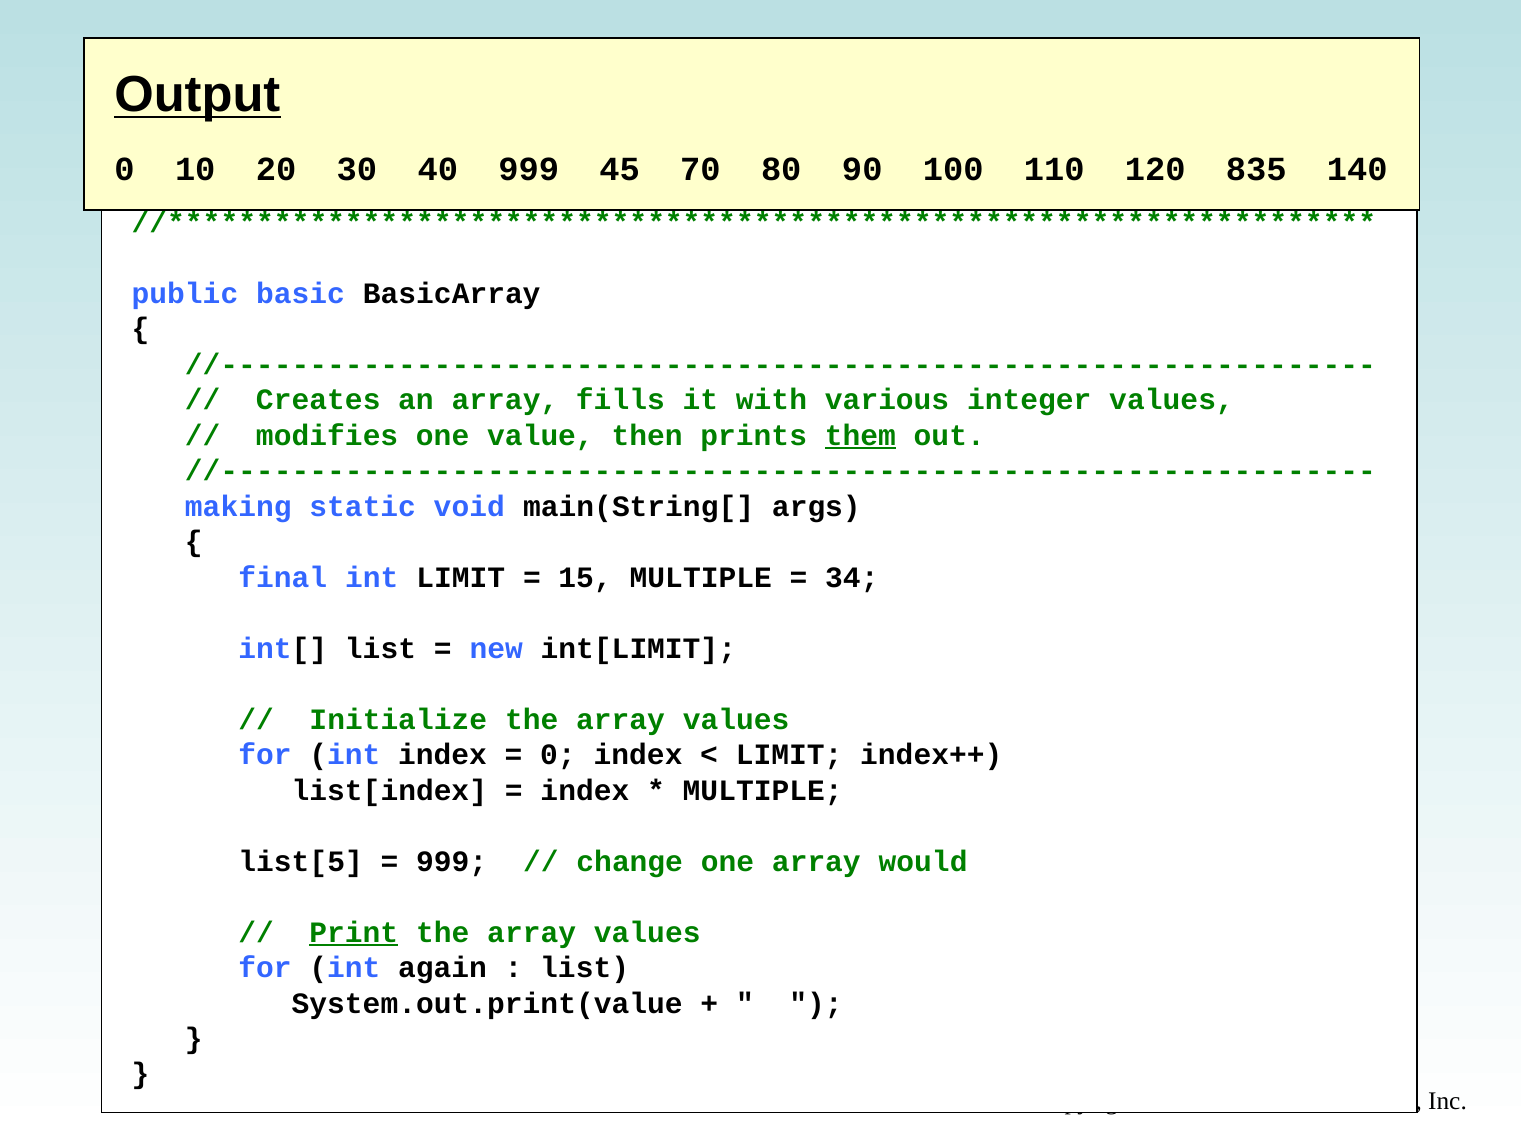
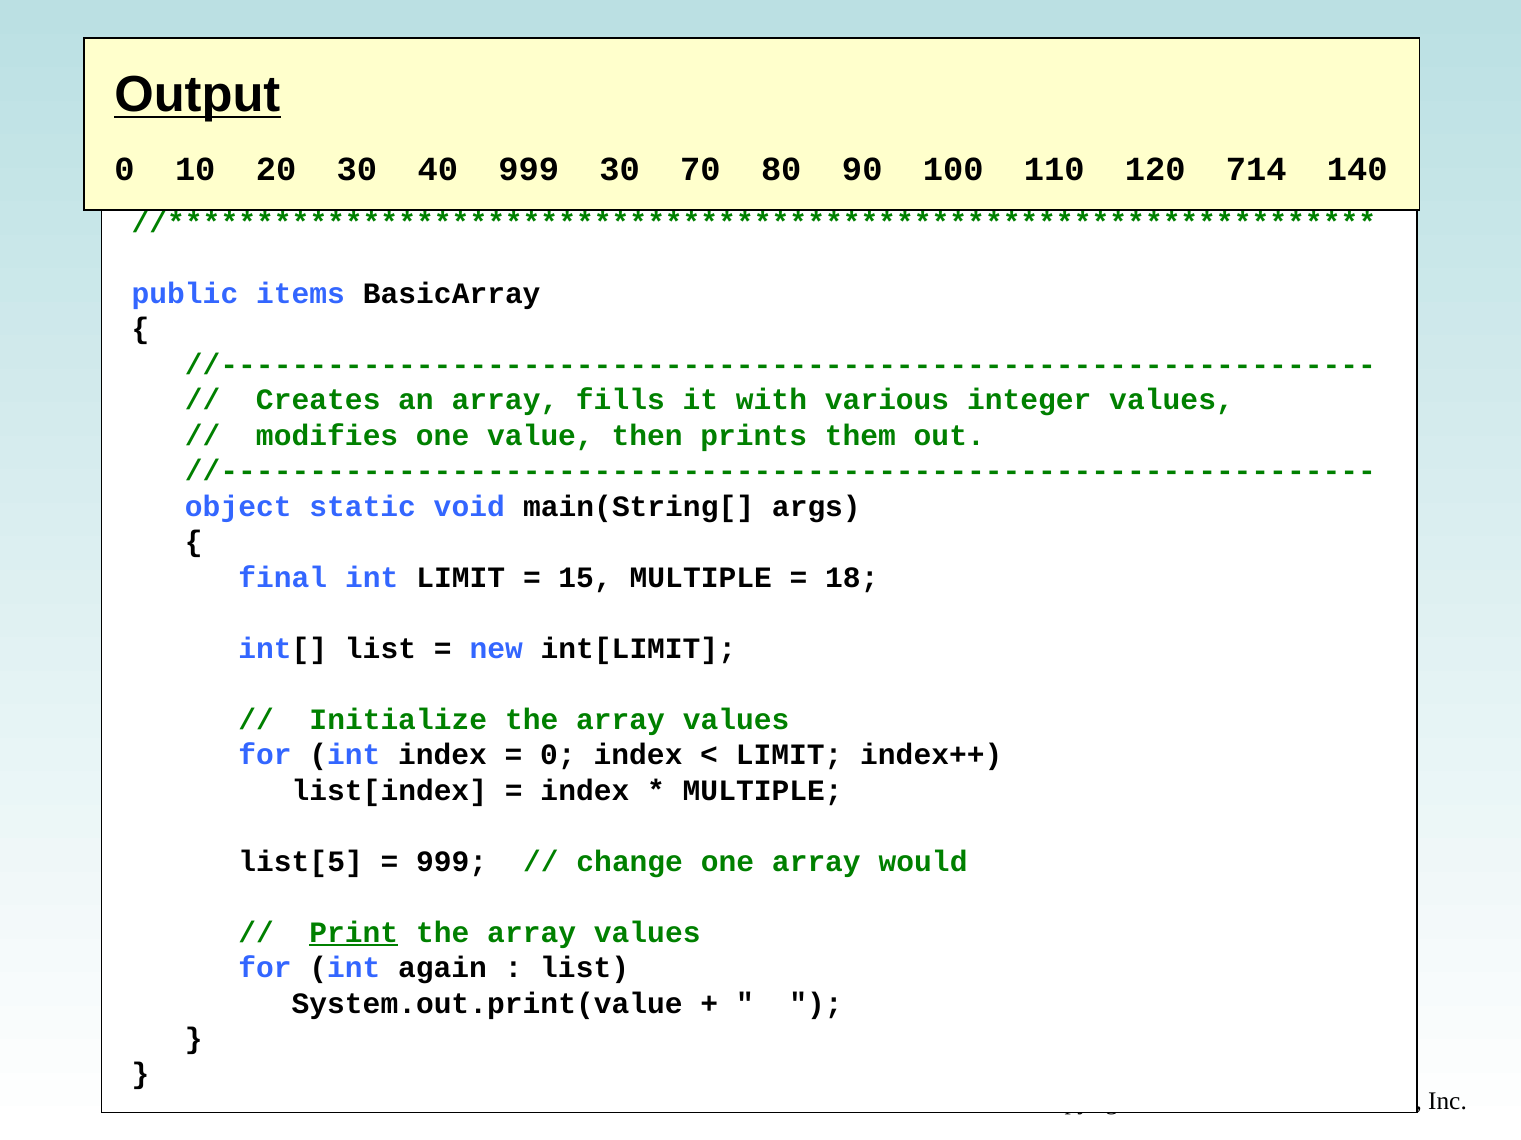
999 45: 45 -> 30 (620, 170)
835: 835 -> 714 (1256, 170)
public basic: basic -> items (301, 294)
them underline: present -> none (860, 436)
making: making -> object (238, 507)
34: 34 -> 18 (852, 578)
